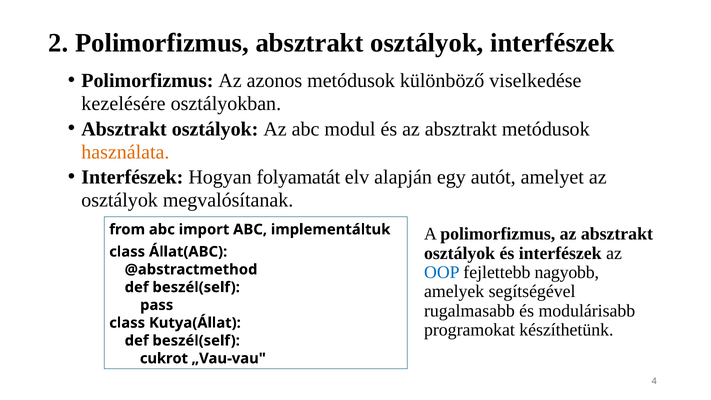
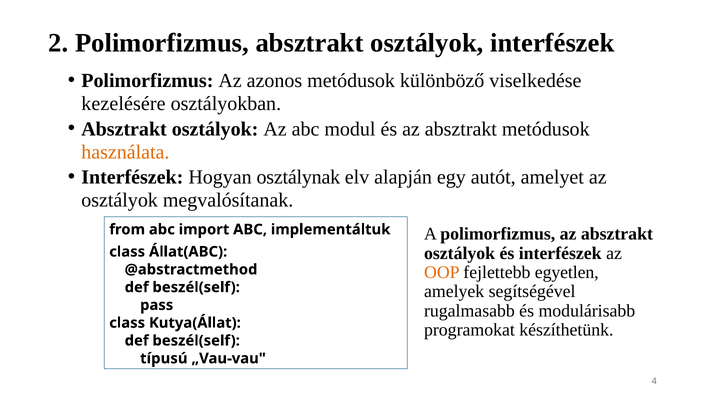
folyamatát: folyamatát -> osztálynak (298, 177)
OOP colour: blue -> orange (442, 272)
nagyobb: nagyobb -> egyetlen (567, 272)
cukrot: cukrot -> típusú (164, 358)
